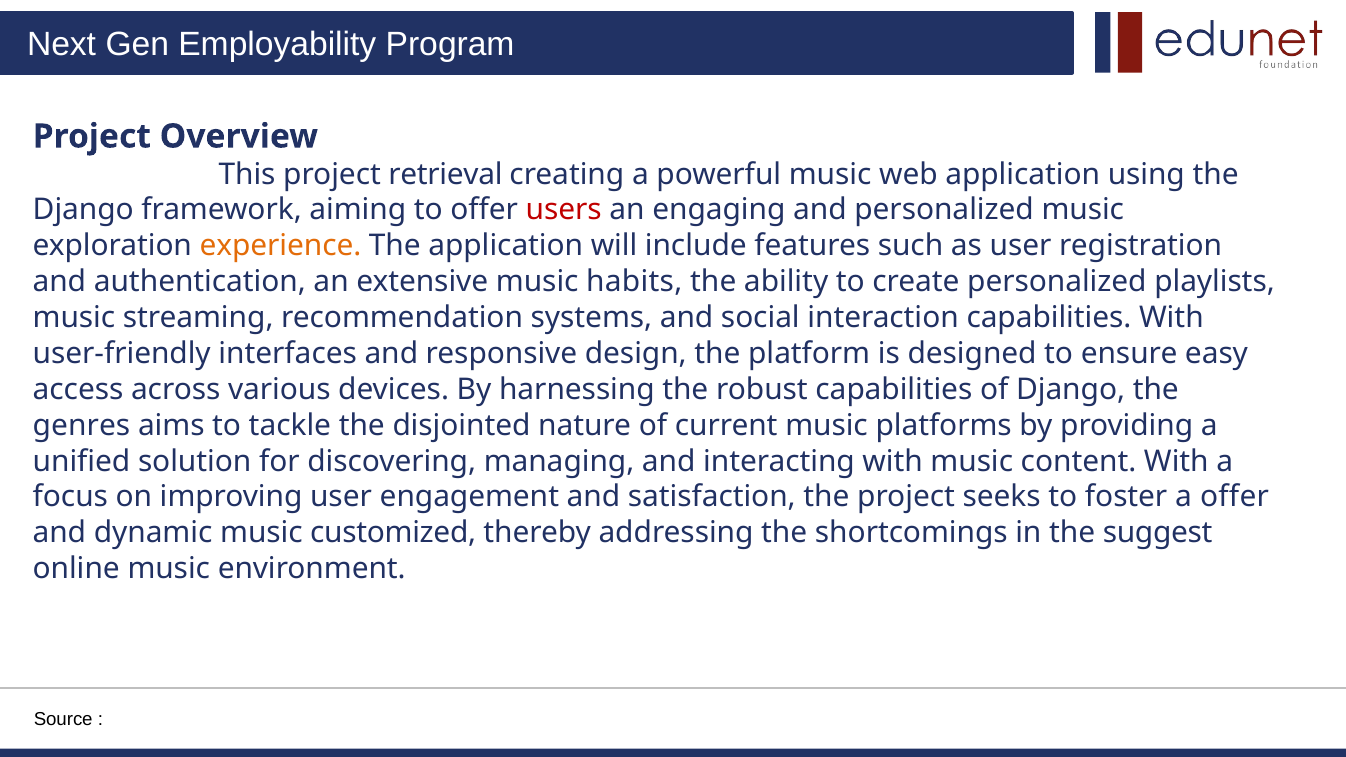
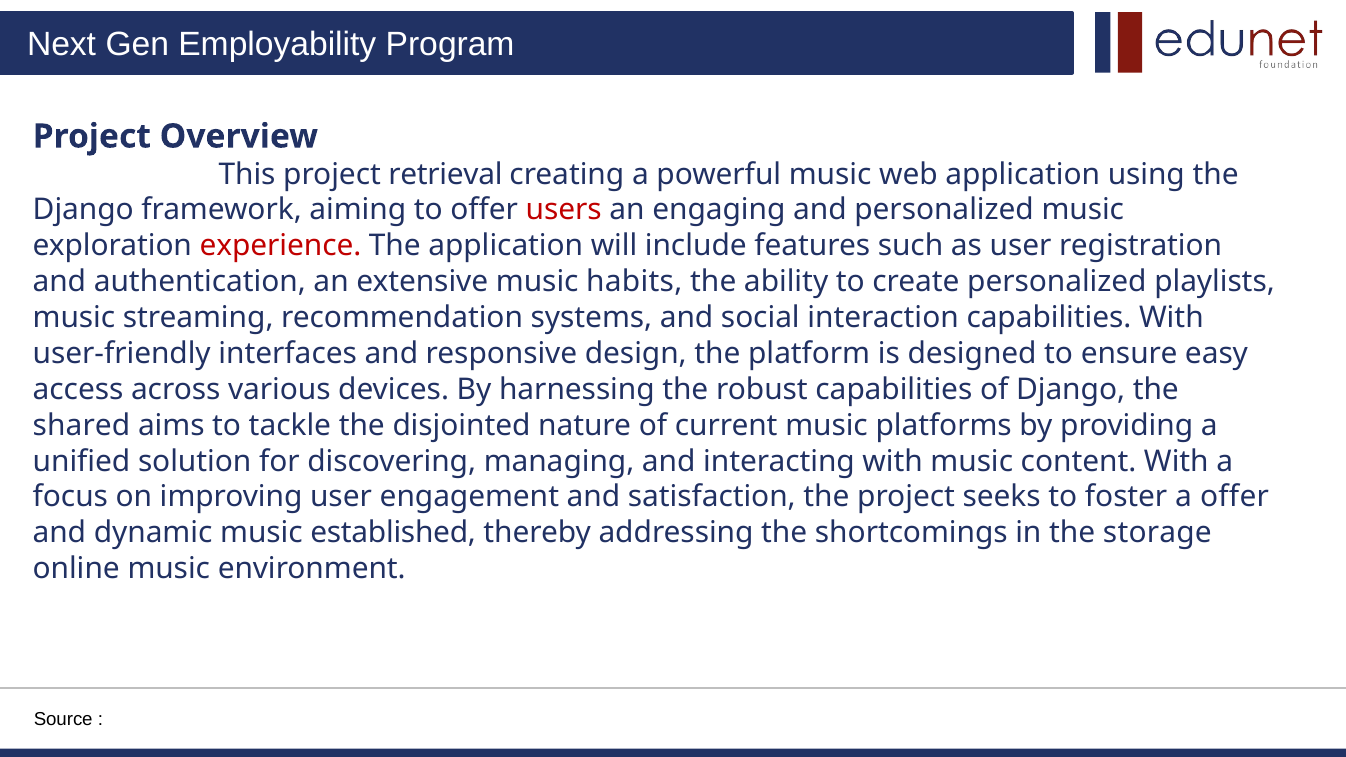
experience colour: orange -> red (280, 246)
genres: genres -> shared (81, 425)
customized: customized -> established (393, 533)
suggest: suggest -> storage (1157, 533)
